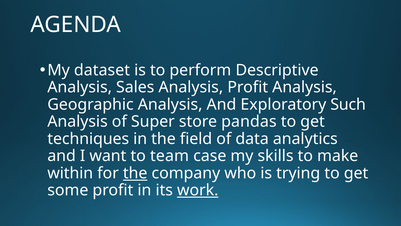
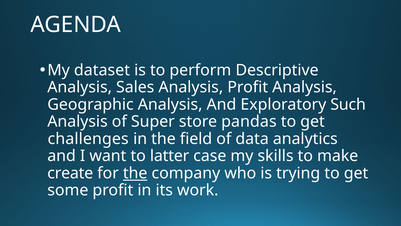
techniques: techniques -> challenges (88, 139)
team: team -> latter (170, 156)
within: within -> create (70, 173)
work underline: present -> none (198, 190)
